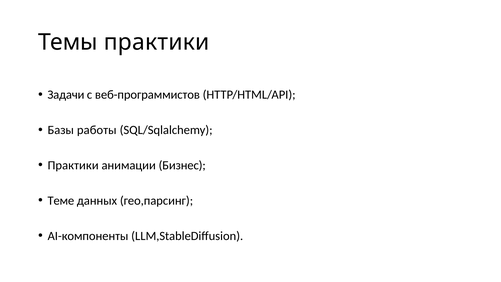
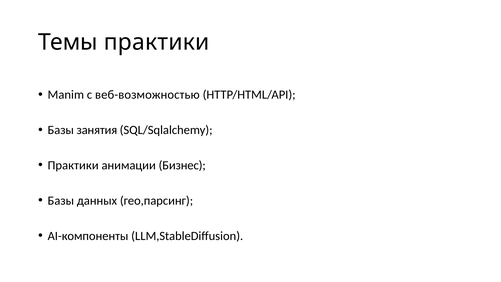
Задачи: Задачи -> Manim (66, 95)
веб-программистов: веб-программистов -> веб-возможностью (147, 95)
работы: работы -> занятия (97, 130)
Теме: Теме -> Базы (61, 201)
